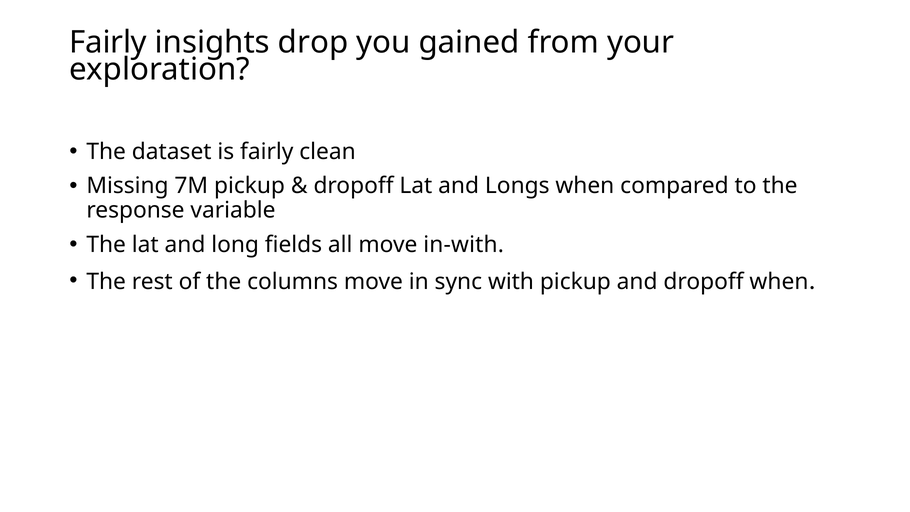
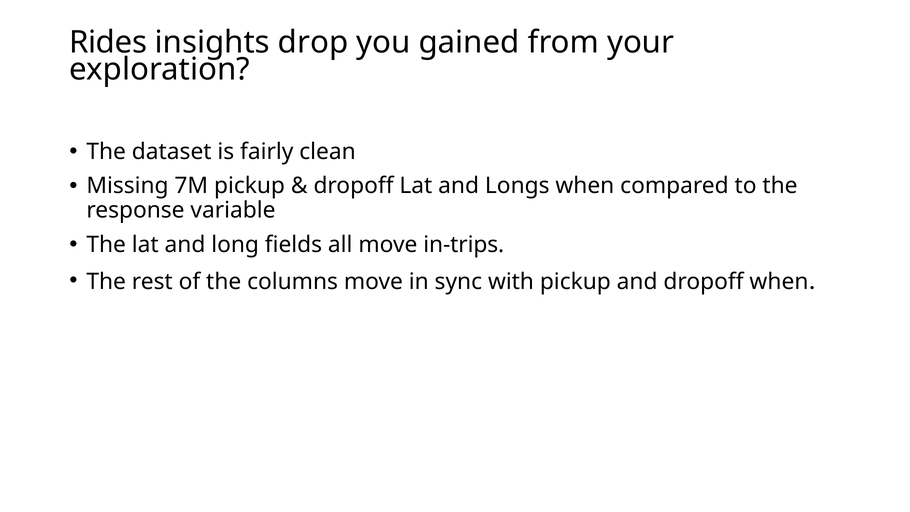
Fairly: Fairly -> Rides (108, 42)
in-with: in-with -> in-trips (464, 244)
